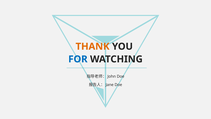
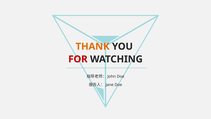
FOR colour: blue -> red (78, 59)
